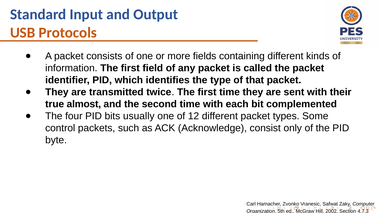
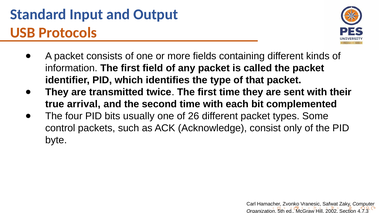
almost: almost -> arrival (84, 104)
12: 12 -> 26 (194, 116)
